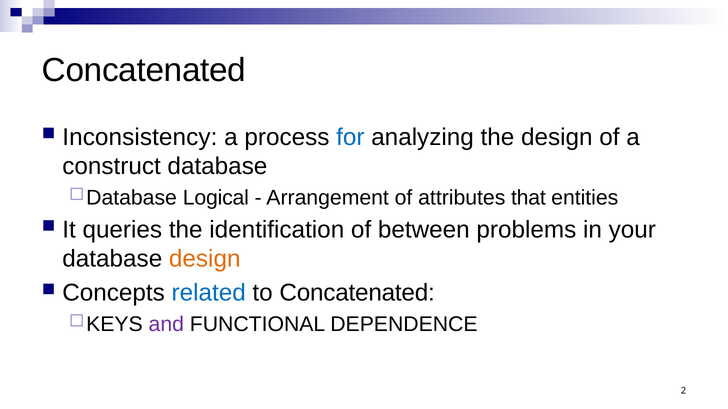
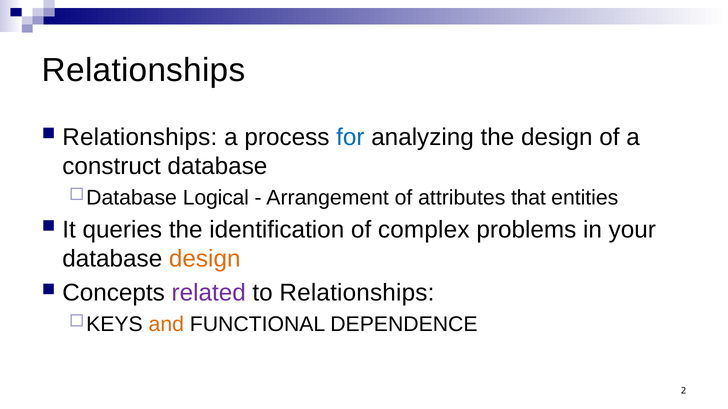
Concatenated: Concatenated -> Relationships (144, 71)
Inconsistency: Inconsistency -> Relationships (140, 137)
between: between -> complex (424, 230)
related colour: blue -> purple (209, 293)
to Concatenated: Concatenated -> Relationships (357, 293)
and colour: purple -> orange (166, 325)
